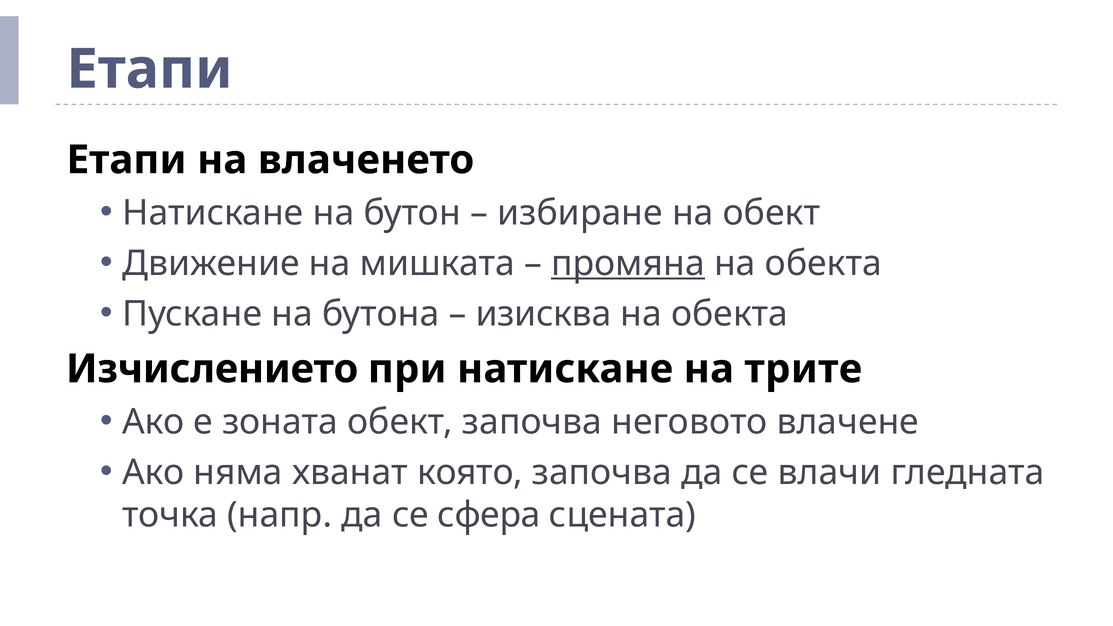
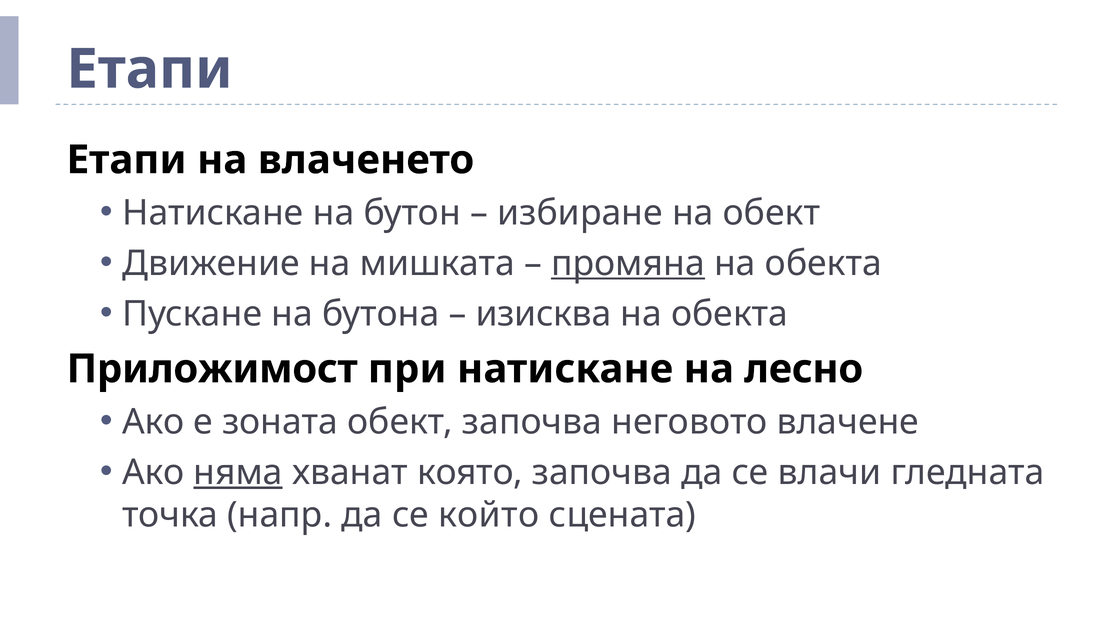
Изчислението: Изчислението -> Приложимост (212, 369)
трите: трите -> лесно (804, 369)
няма underline: none -> present (238, 472)
сфера: сфера -> който (489, 515)
